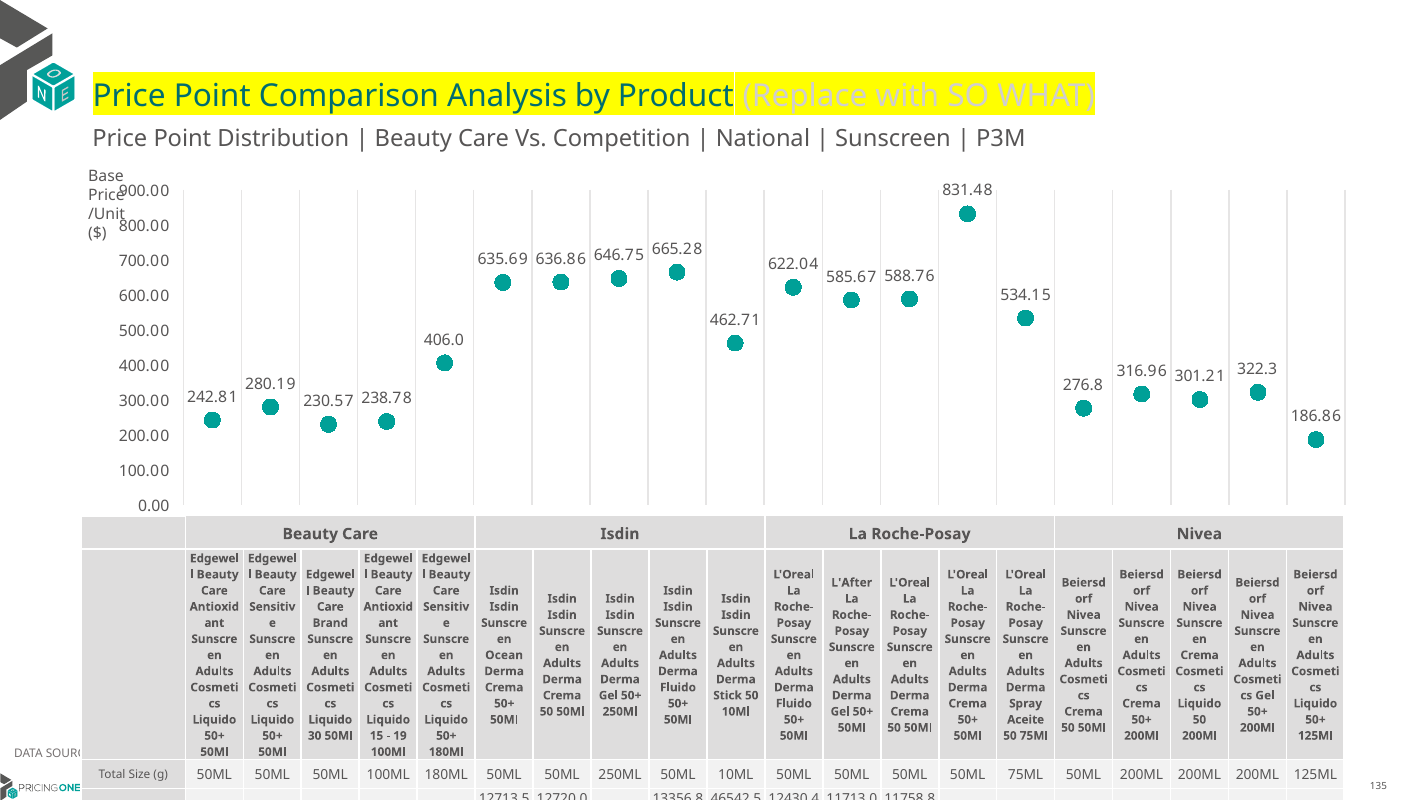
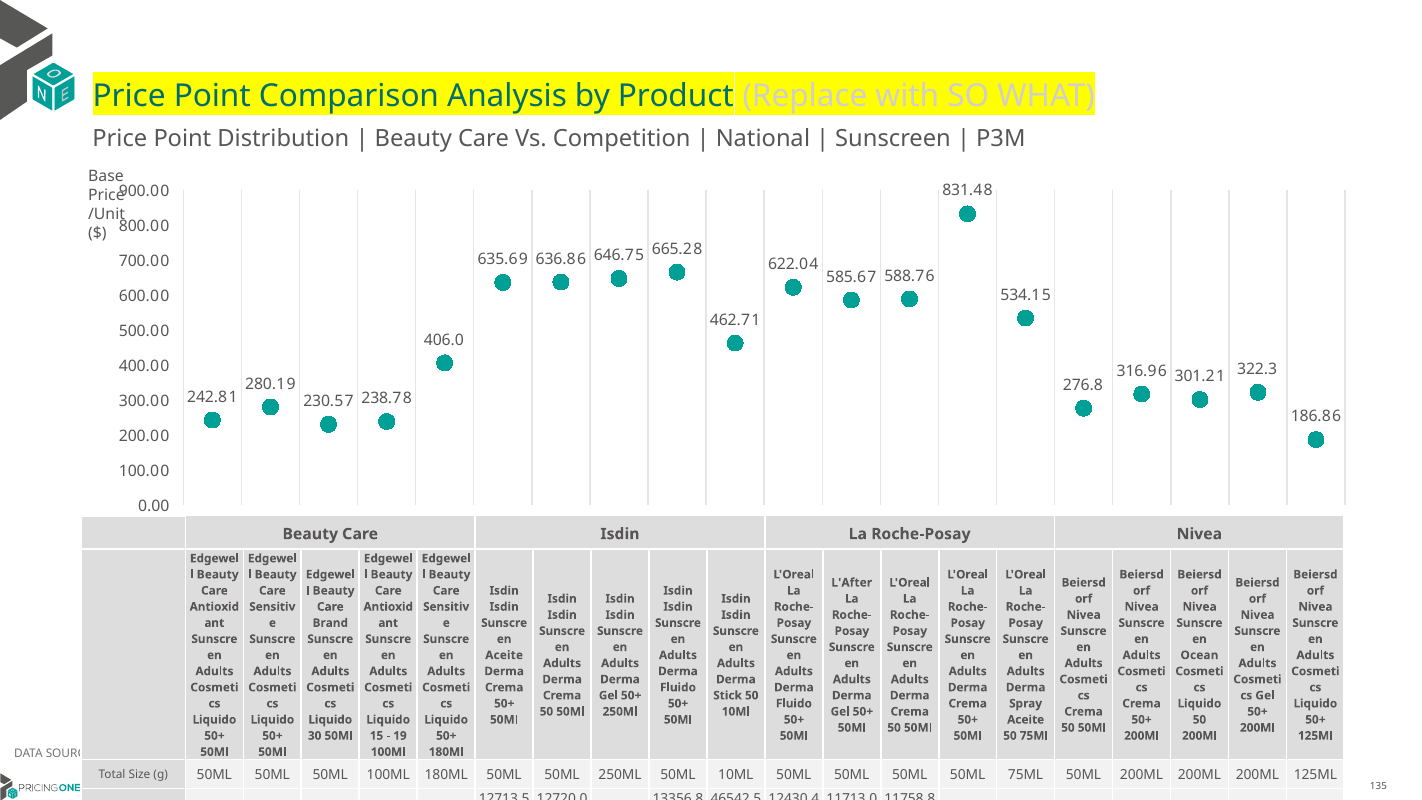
Ocean: Ocean -> Aceite (504, 655)
Crema: Crema -> Ocean (1199, 655)
